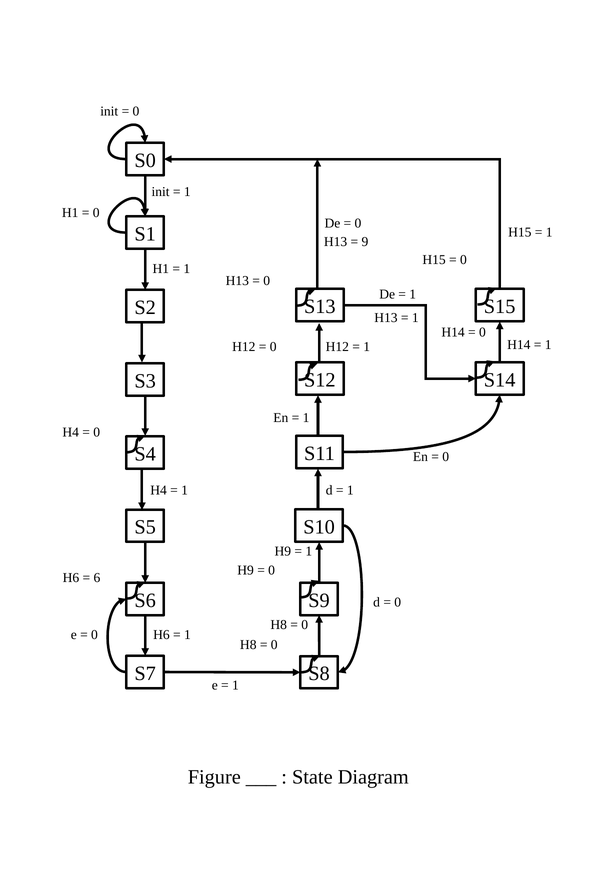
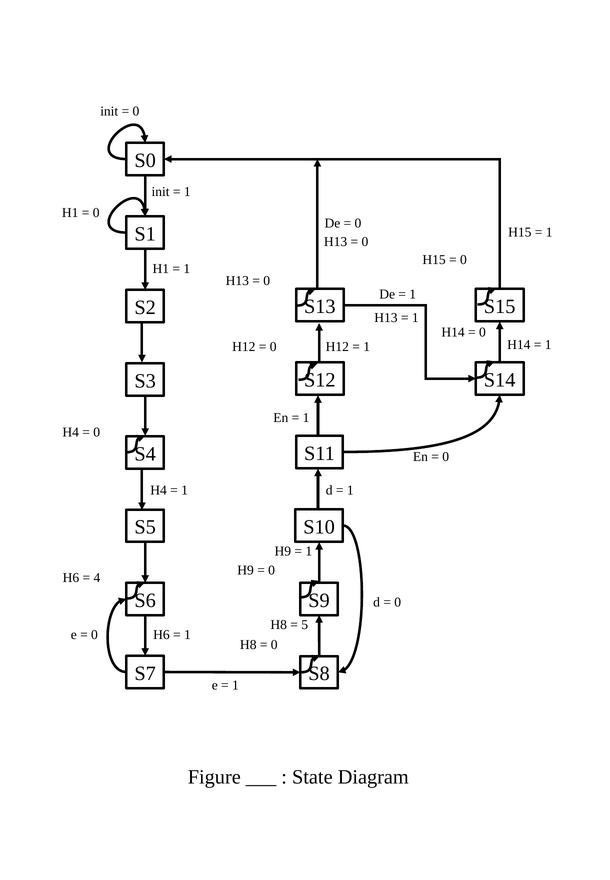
9: 9 -> 0 (365, 242)
6: 6 -> 4 (97, 579)
0: 0 -> 5 (305, 626)
